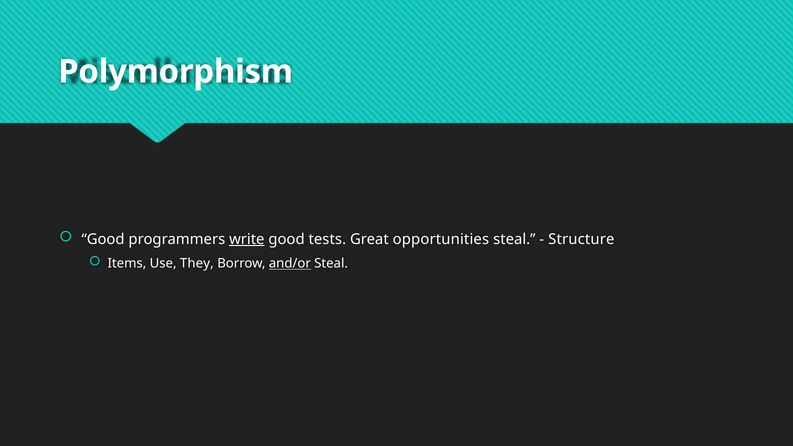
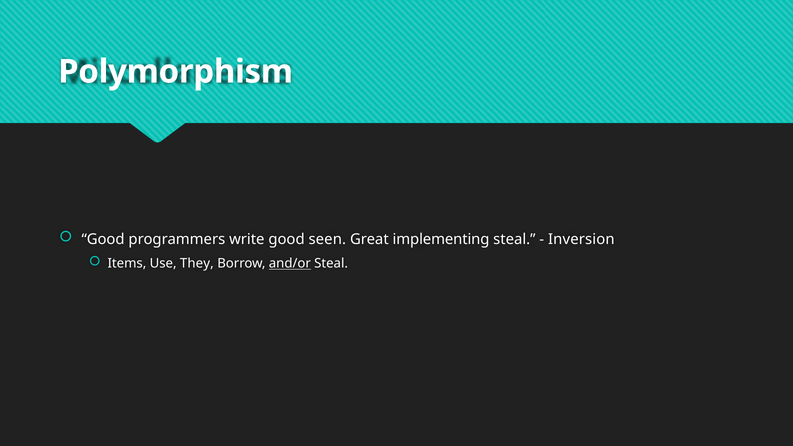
write underline: present -> none (247, 239)
tests: tests -> seen (327, 239)
opportunities: opportunities -> implementing (441, 239)
Structure: Structure -> Inversion (581, 239)
